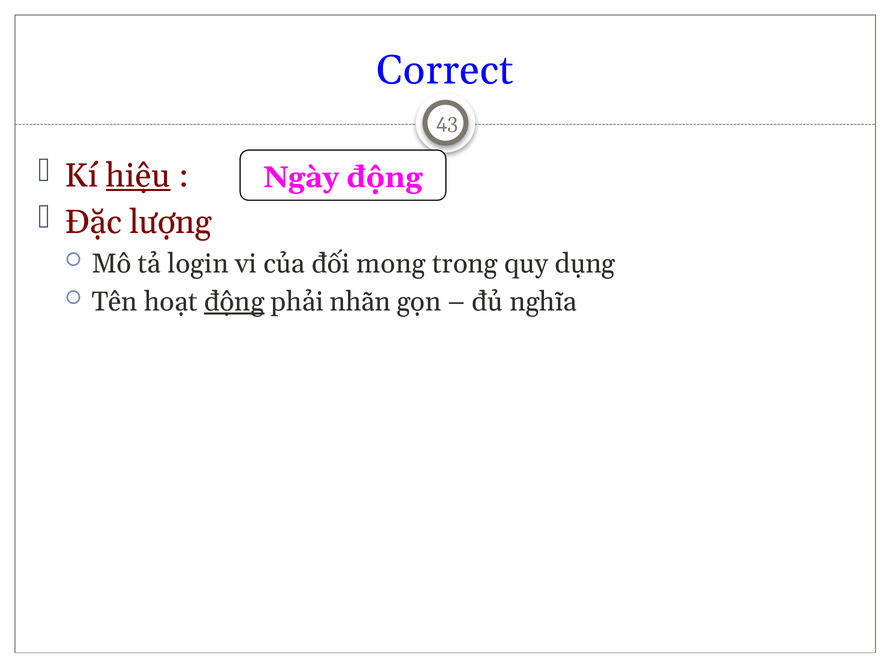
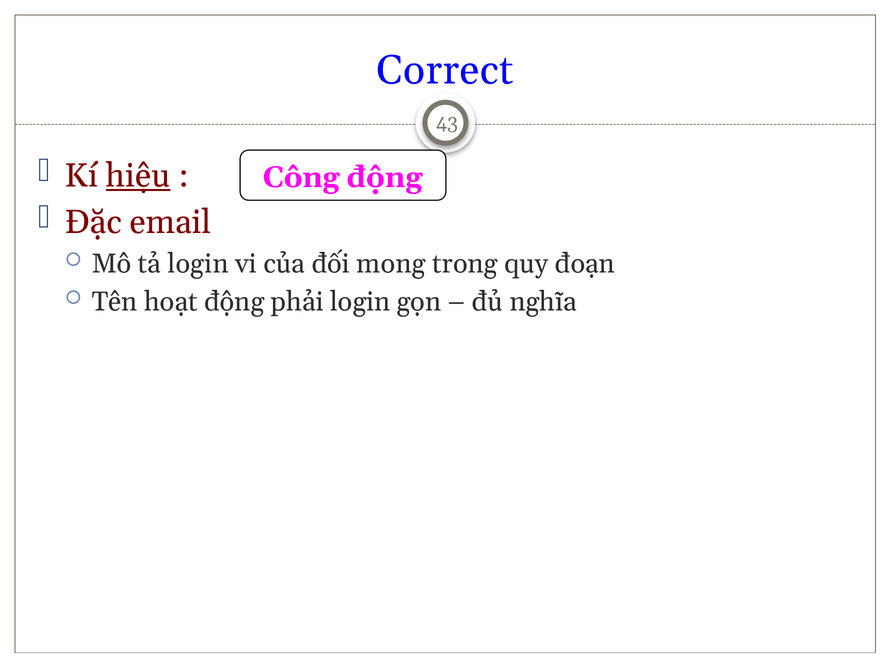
Ngày: Ngày -> Công (301, 177)
lượng: lượng -> email (171, 222)
dụng: dụng -> đoạn (585, 264)
động underline: present -> none (234, 302)
phải nhãn: nhãn -> login (360, 302)
